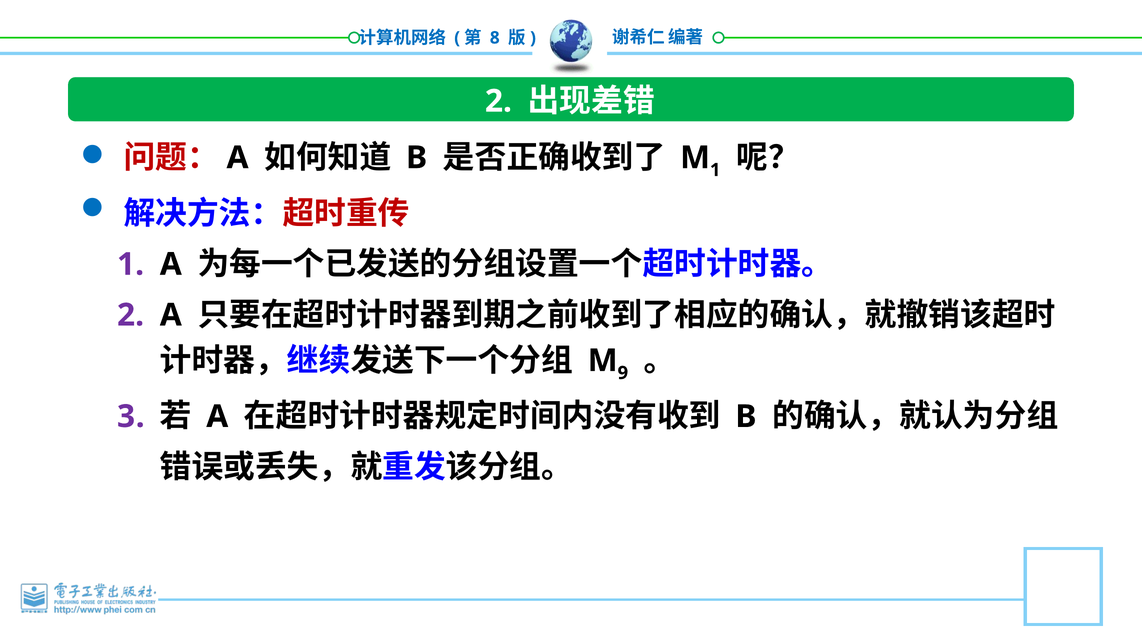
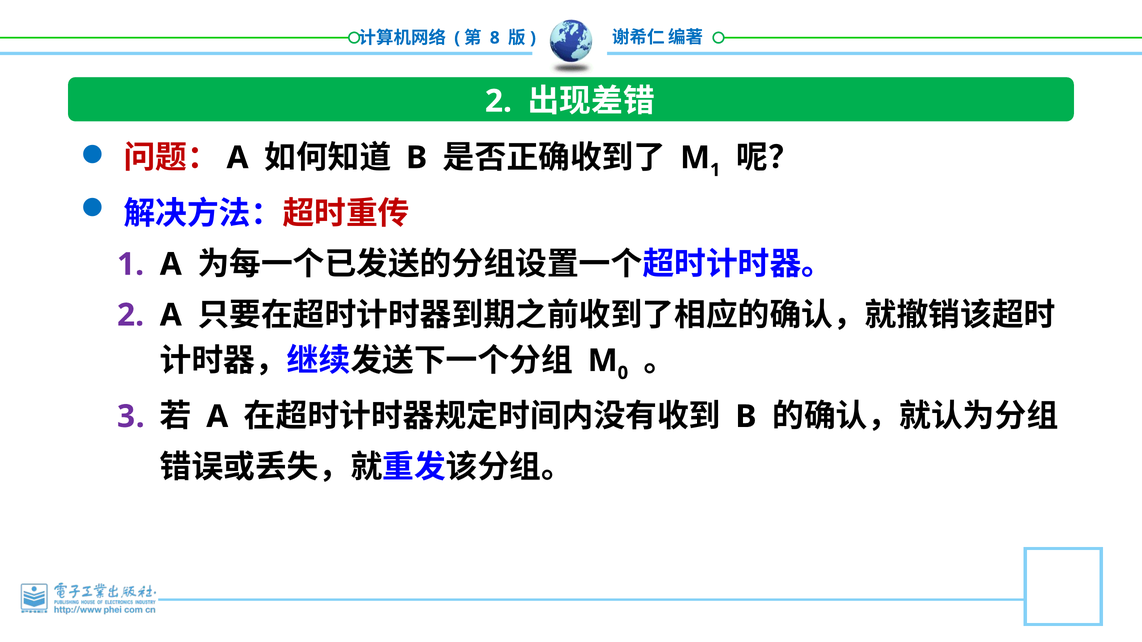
9: 9 -> 0 (623, 373)
